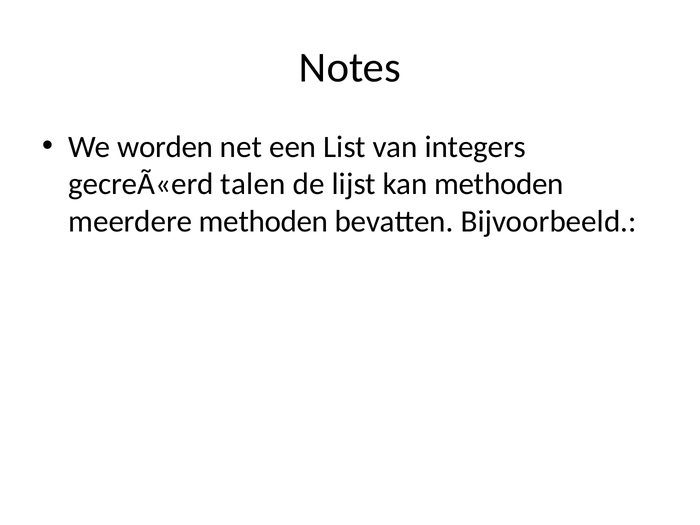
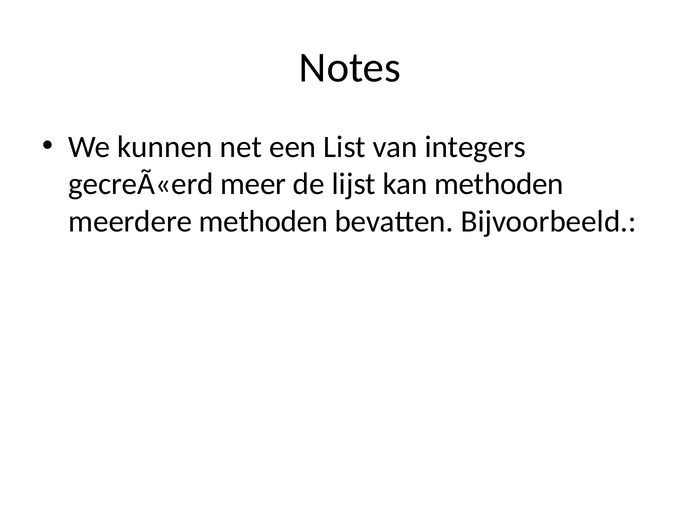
worden: worden -> kunnen (165, 147)
talen: talen -> meer (253, 184)
